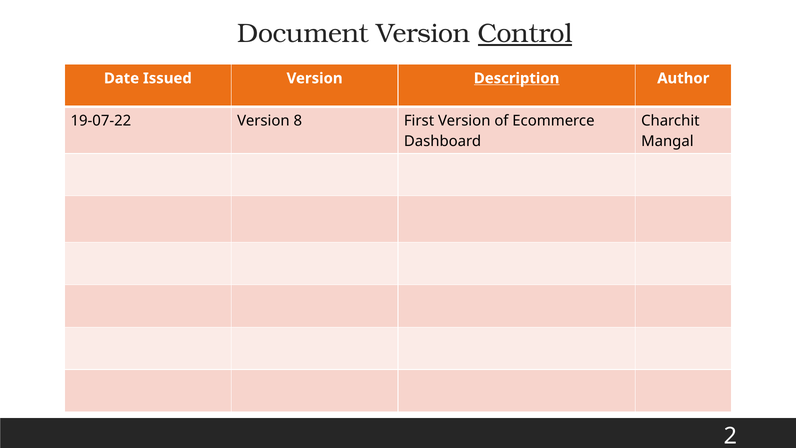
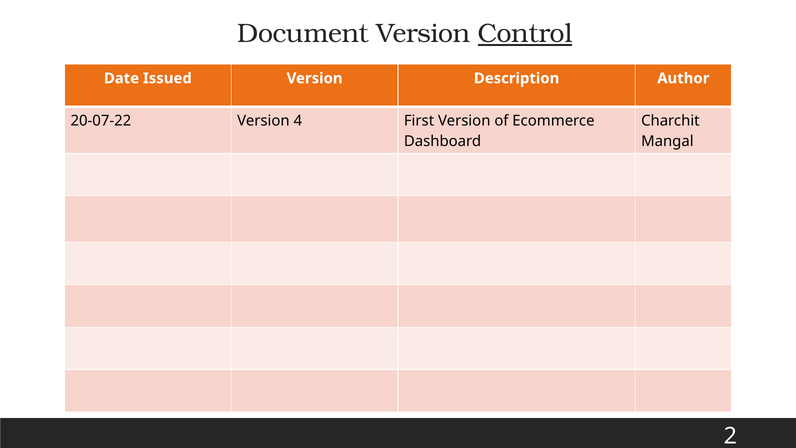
Description underline: present -> none (517, 78)
19-07-22: 19-07-22 -> 20-07-22 (101, 121)
8: 8 -> 4 (298, 121)
